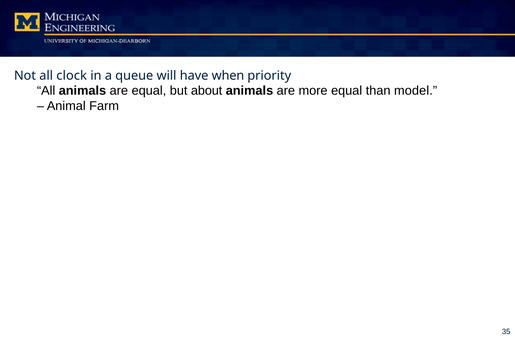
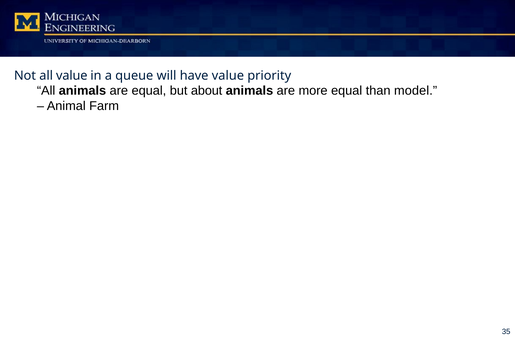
all clock: clock -> value (72, 76)
have when: when -> value (228, 76)
